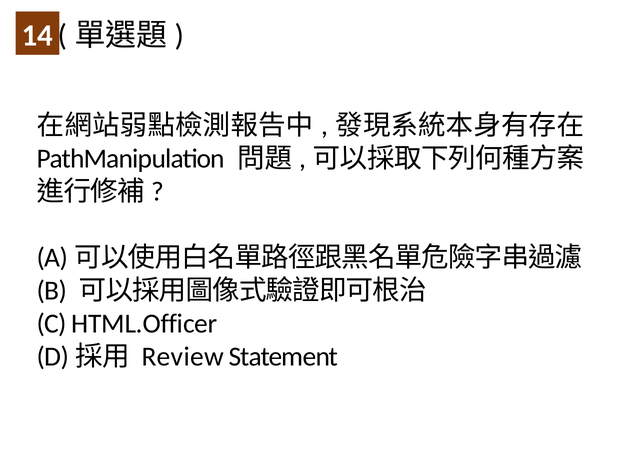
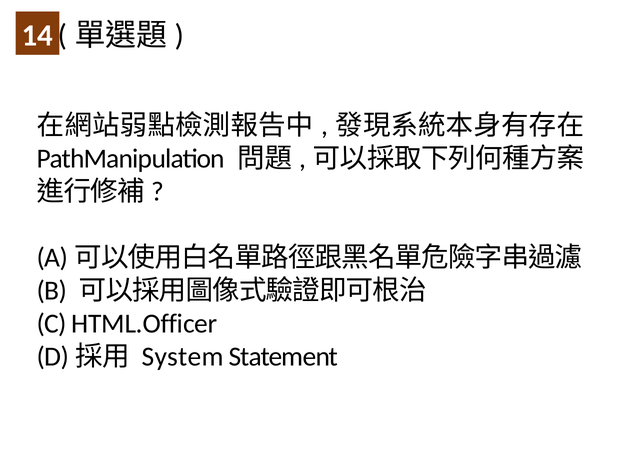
Review: Review -> System (183, 357)
